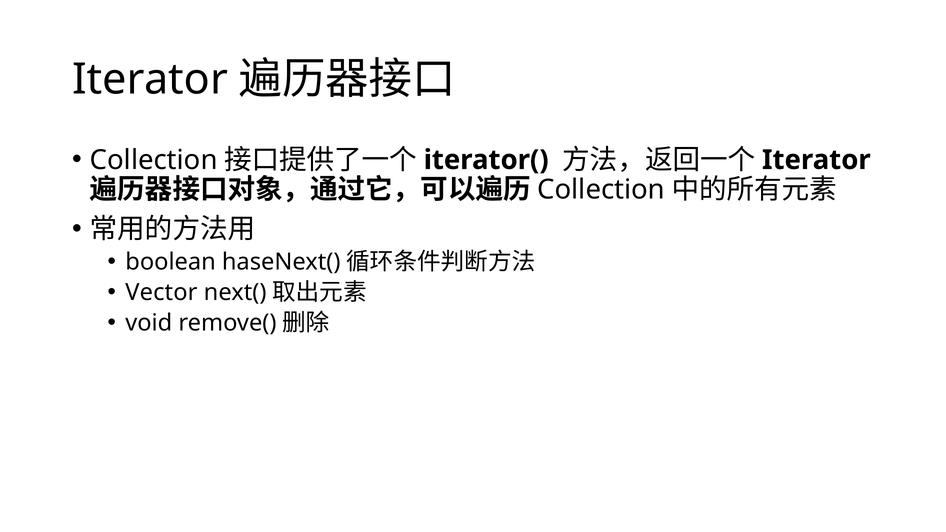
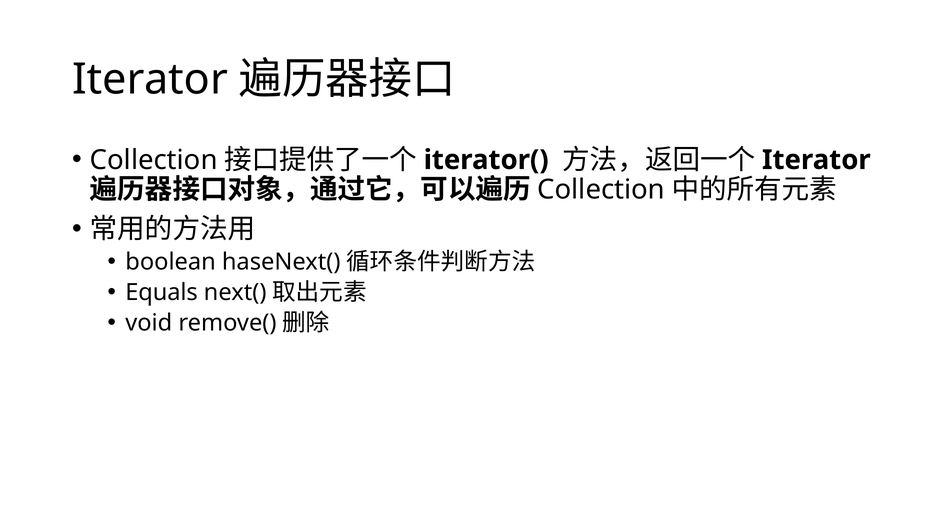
Vector: Vector -> Equals (162, 292)
